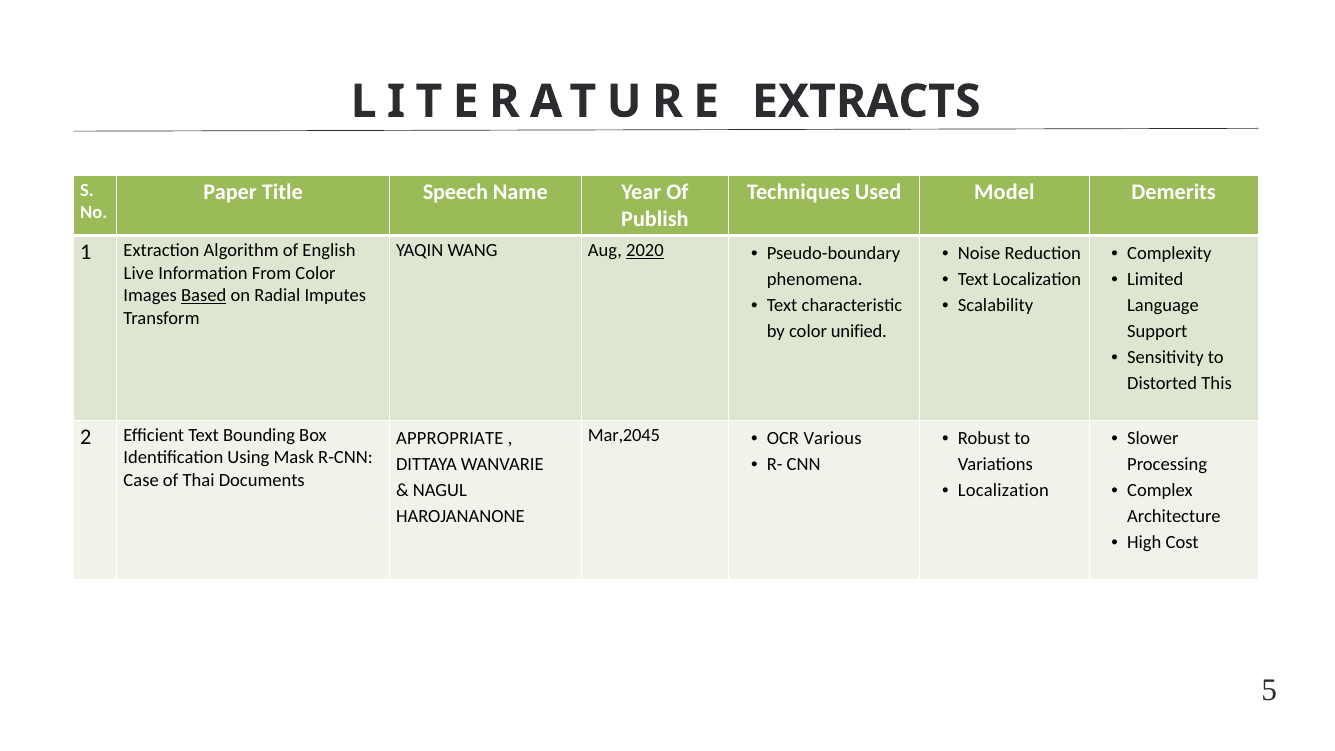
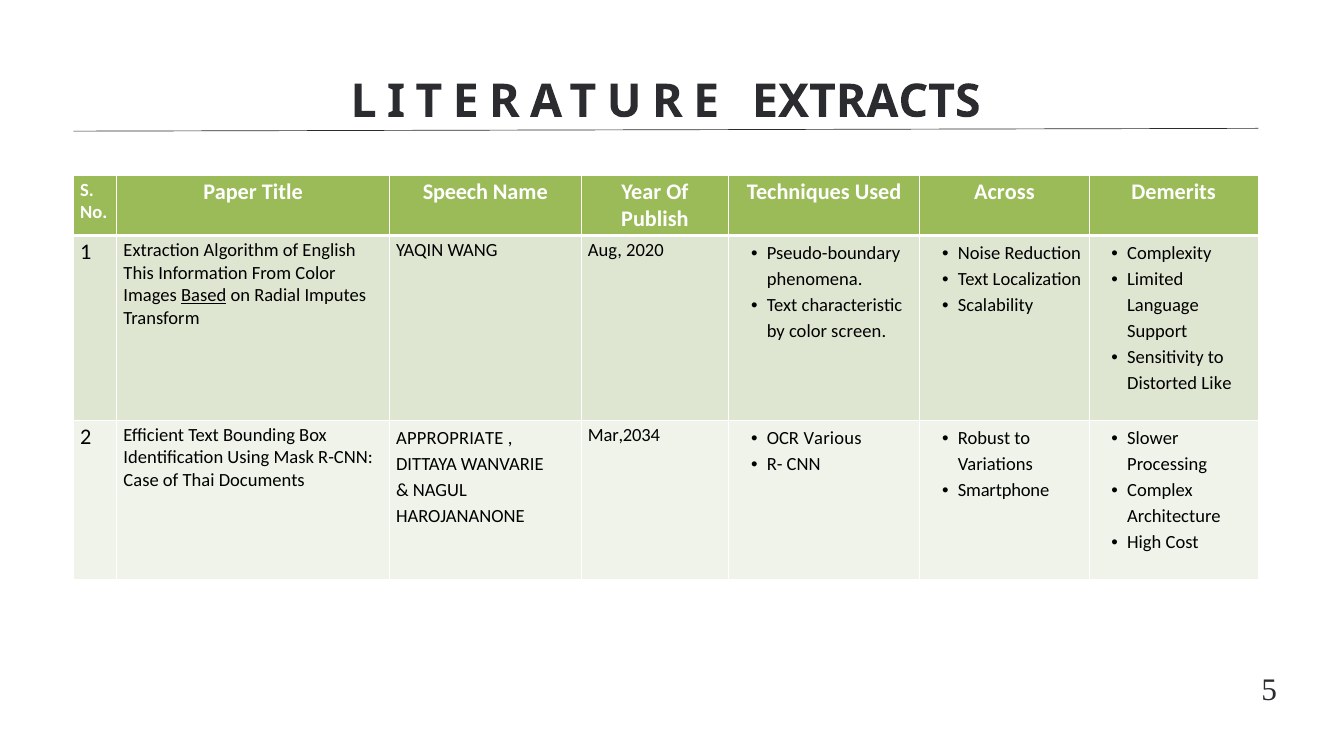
Model: Model -> Across (1004, 192)
2020 underline: present -> none (645, 250)
Live: Live -> This (139, 273)
unified: unified -> screen (859, 331)
This: This -> Like (1217, 383)
Mar,2045: Mar,2045 -> Mar,2034 (624, 435)
Localization: Localization -> Smartphone (1004, 490)
